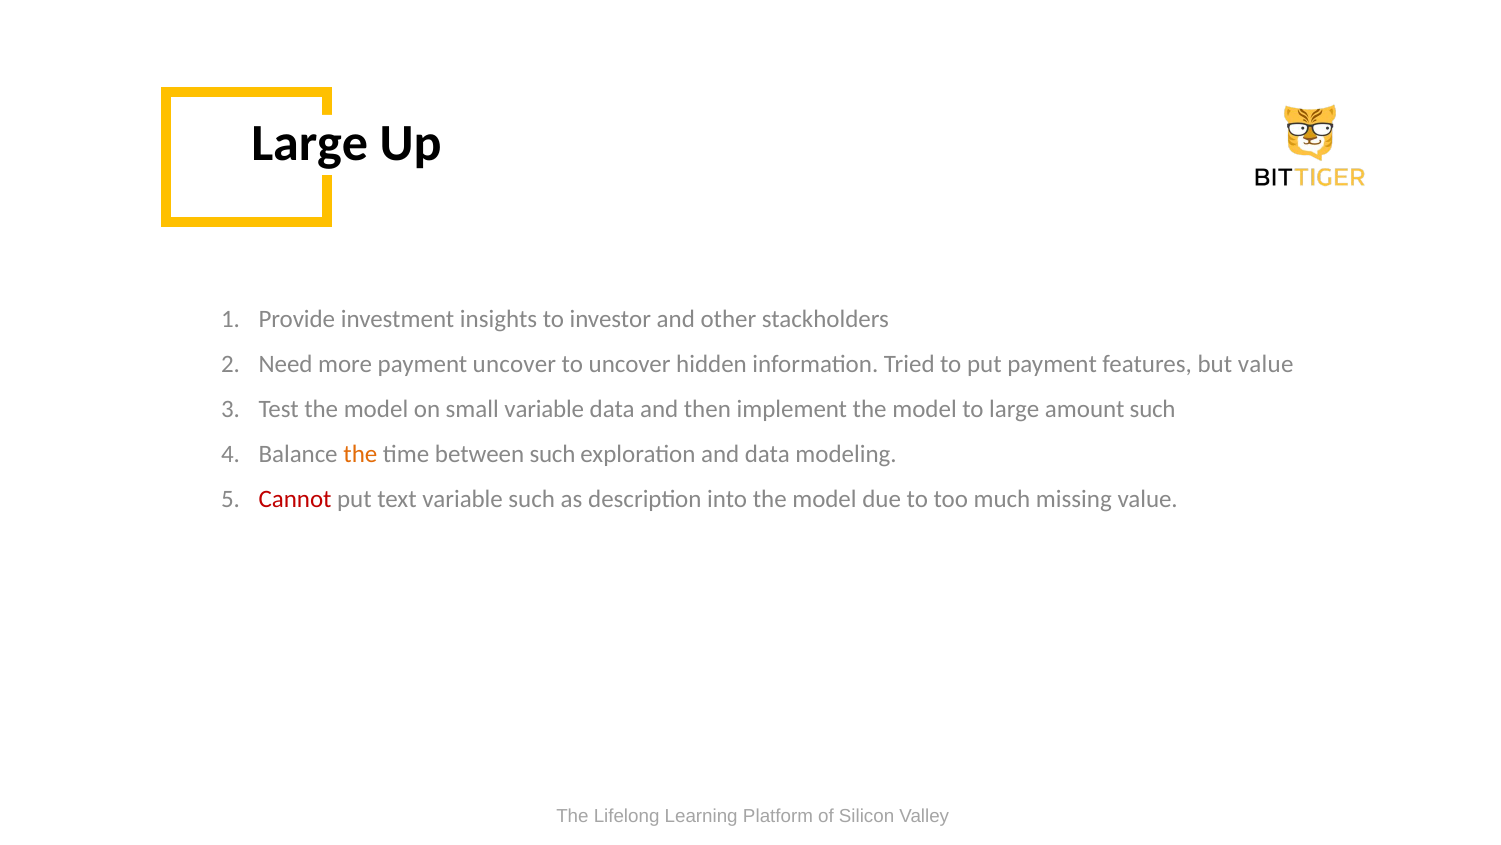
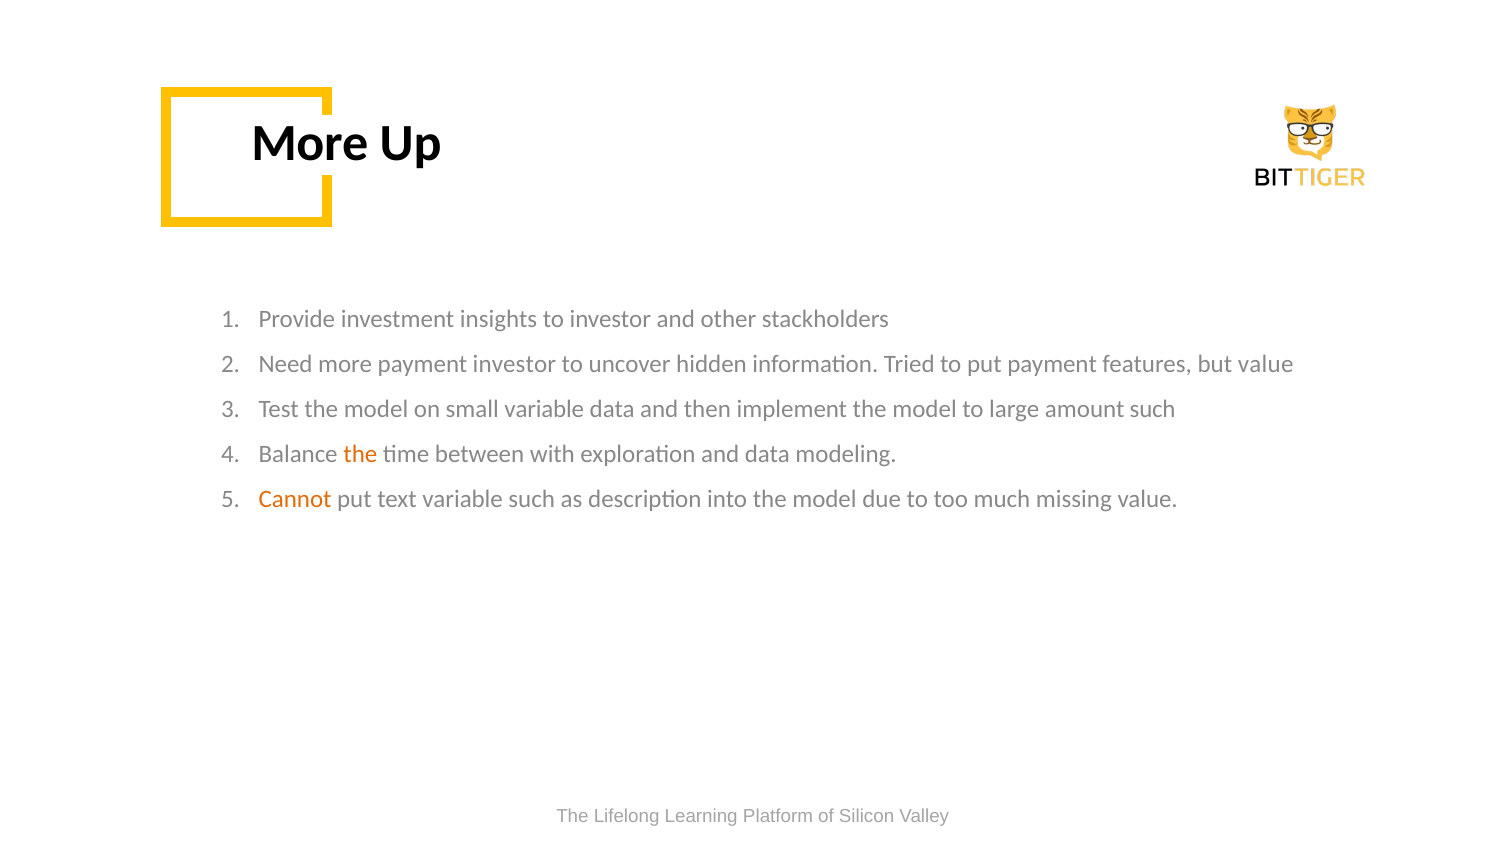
Large: Large -> More (310, 143)
payment uncover: uncover -> investor (514, 364)
between such: such -> with (552, 454)
Cannot colour: red -> orange (295, 499)
